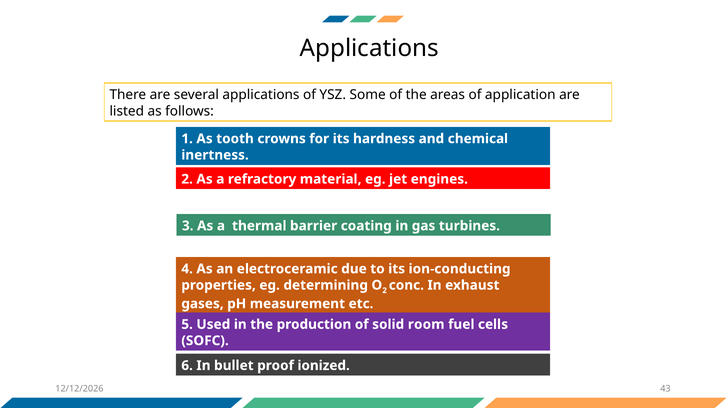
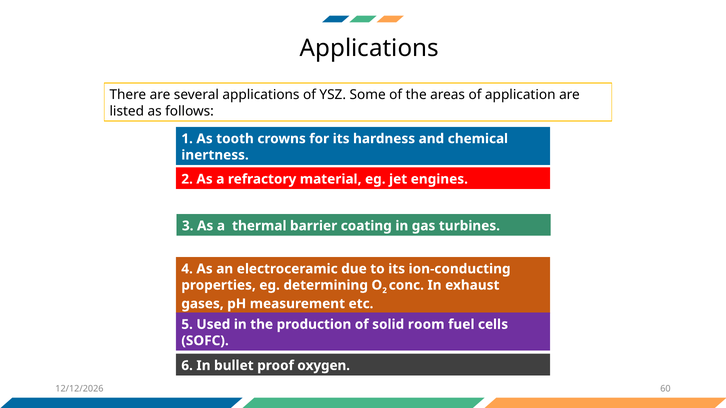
ionized: ionized -> oxygen (324, 366)
43: 43 -> 60 (665, 389)
